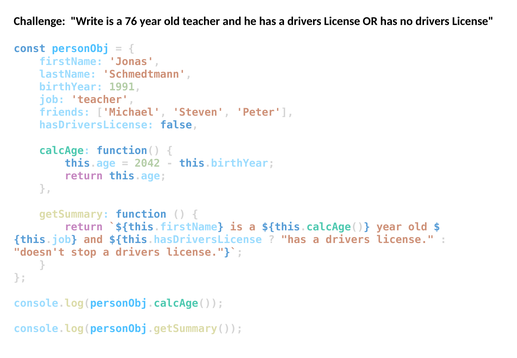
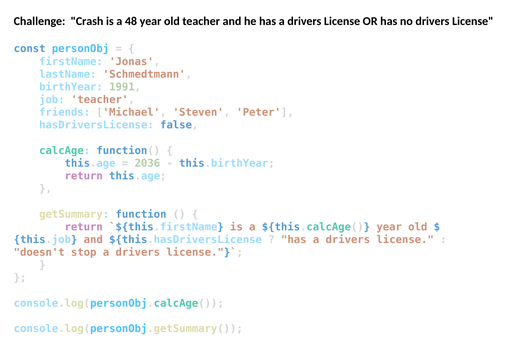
Write: Write -> Crash (87, 21)
76: 76 -> 48 (131, 21)
2042: 2042 -> 2036 (147, 163)
